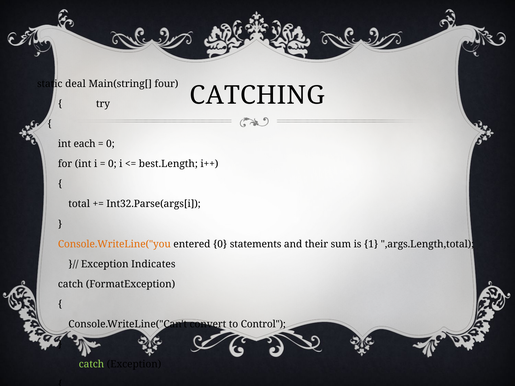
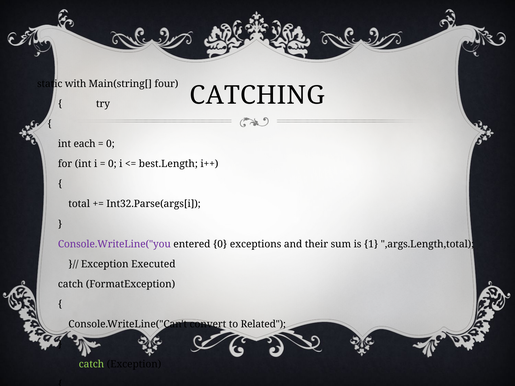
deal: deal -> with (76, 84)
Console.WriteLine("you colour: orange -> purple (114, 244)
statements: statements -> exceptions (256, 244)
Indicates: Indicates -> Executed (153, 264)
Control: Control -> Related (263, 324)
